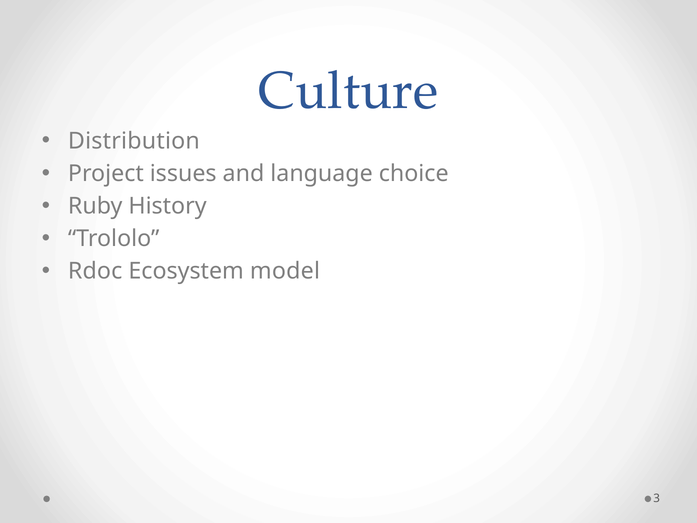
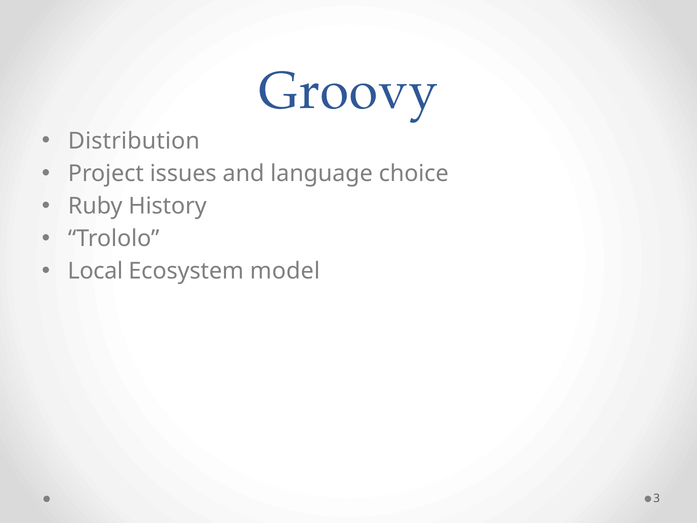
Culture: Culture -> Groovy (348, 91)
Rdoc: Rdoc -> Local (95, 271)
